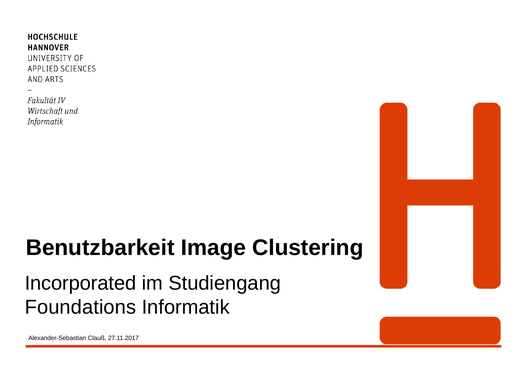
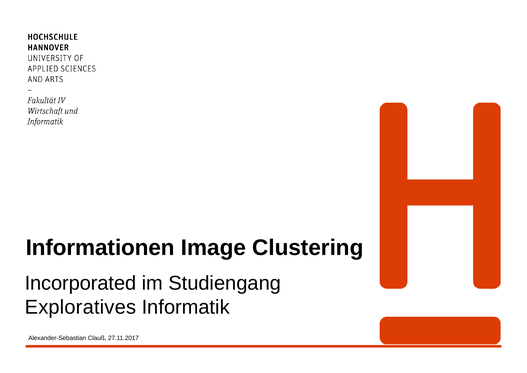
Benutzbarkeit: Benutzbarkeit -> Informationen (100, 248)
Foundations: Foundations -> Exploratives (80, 307)
